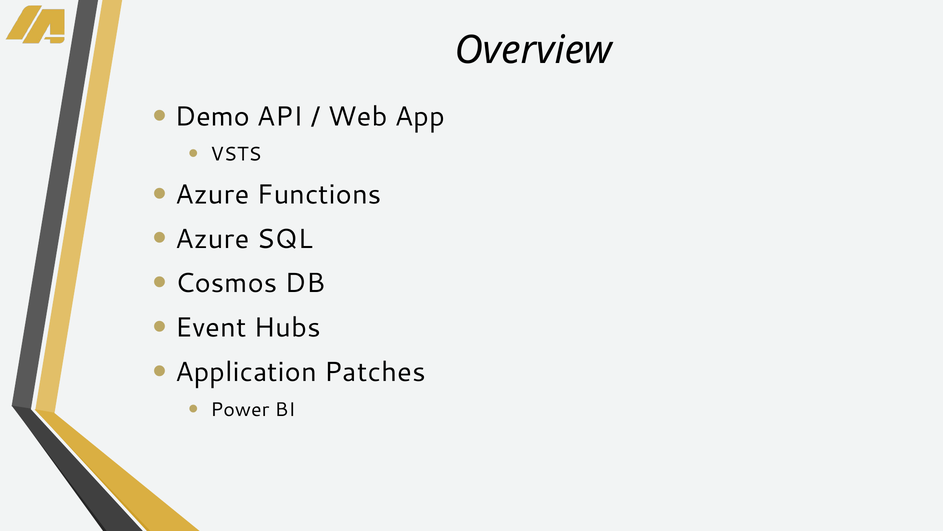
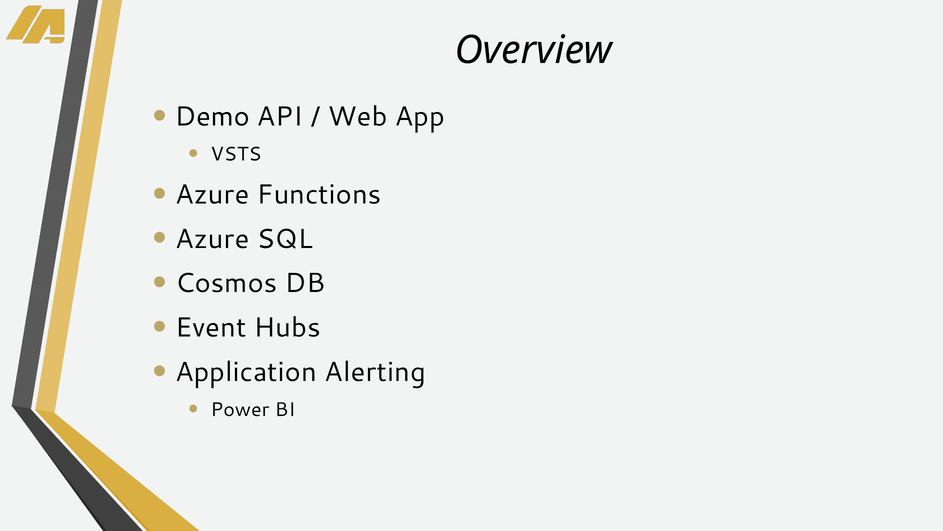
Patches: Patches -> Alerting (375, 372)
